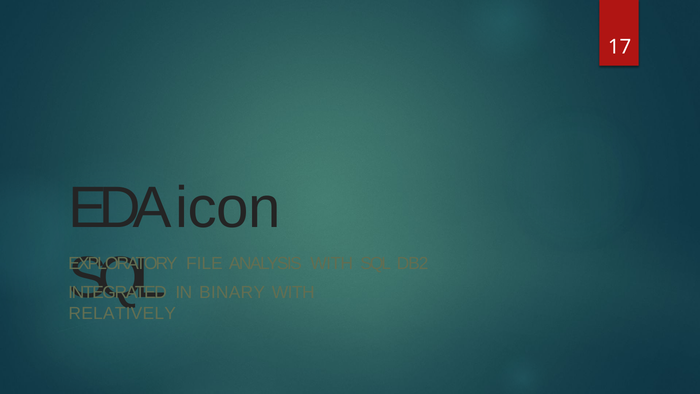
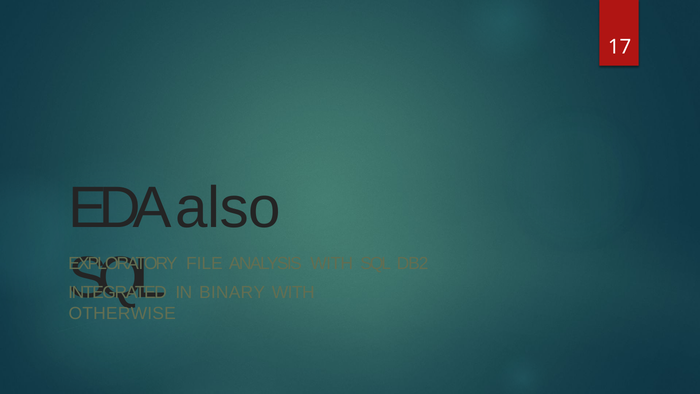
icon: icon -> also (228, 208)
RELATIVELY: RELATIVELY -> OTHERWISE (122, 313)
